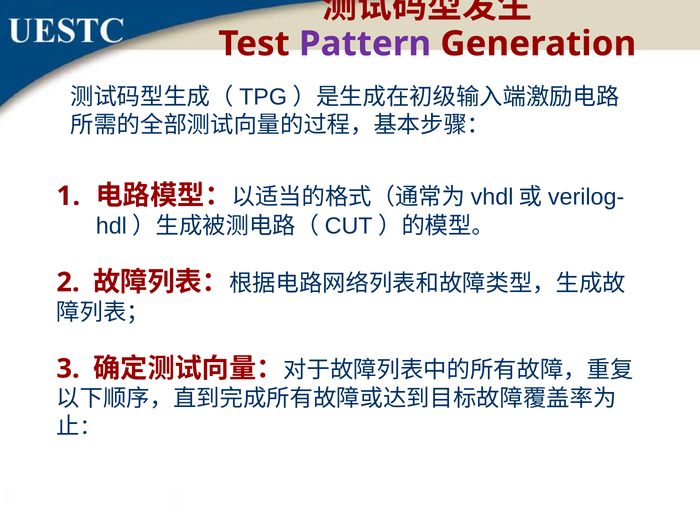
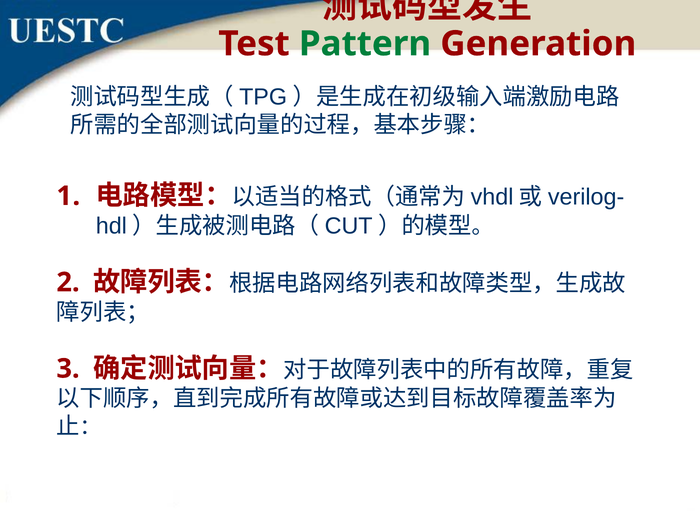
Pattern colour: purple -> green (365, 44)
